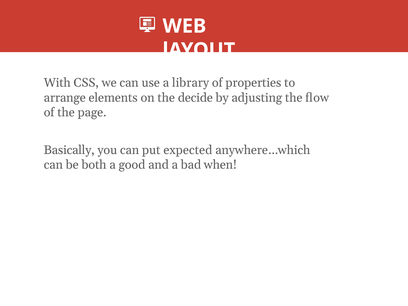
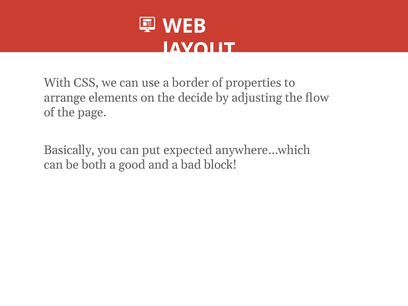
library: library -> border (191, 83)
when: when -> block (220, 165)
